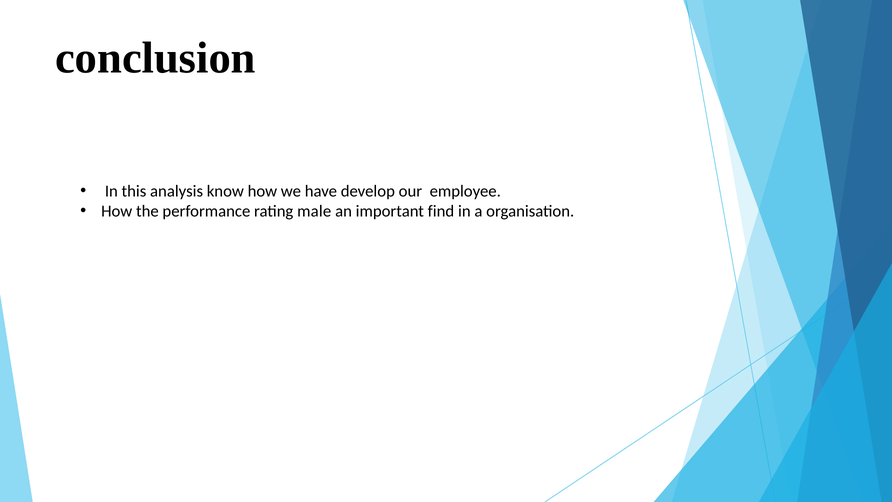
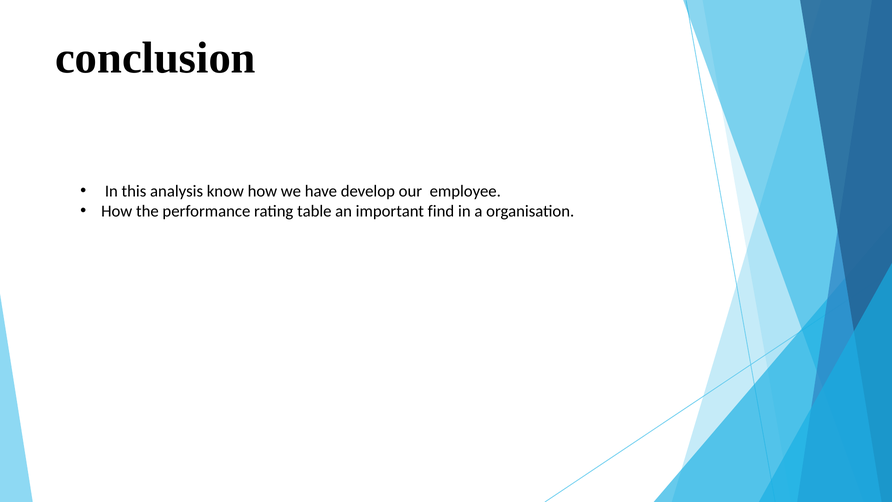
male: male -> table (314, 211)
